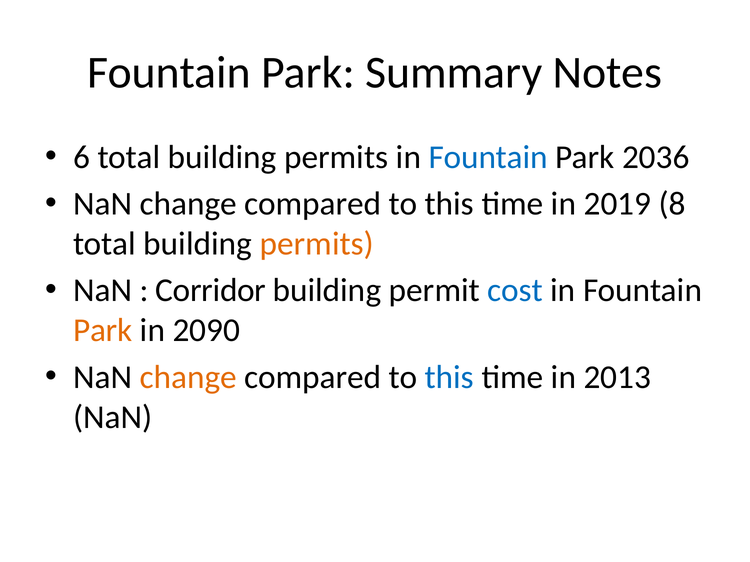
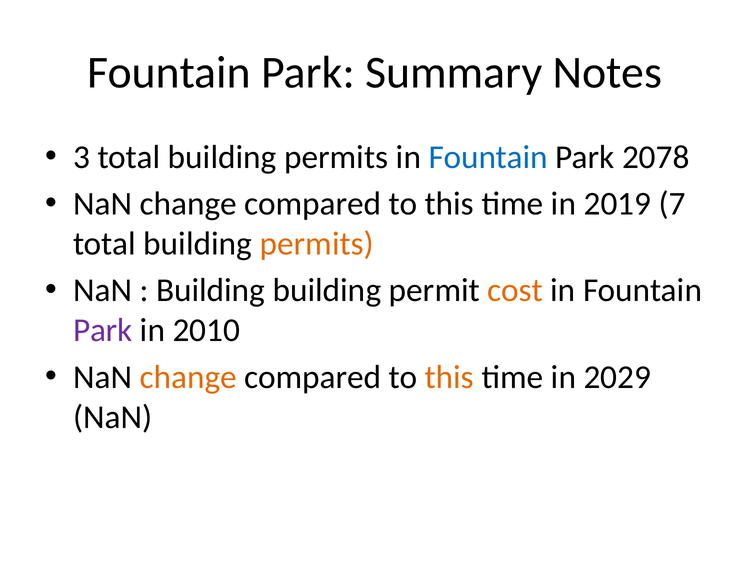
6: 6 -> 3 (82, 157)
2036: 2036 -> 2078 (656, 157)
8: 8 -> 7 (672, 204)
Corridor: Corridor -> Building (211, 291)
cost colour: blue -> orange (515, 291)
Park colour: orange -> purple (103, 331)
2090: 2090 -> 2010 (206, 331)
this colour: blue -> orange (449, 377)
2013: 2013 -> 2029 (617, 377)
